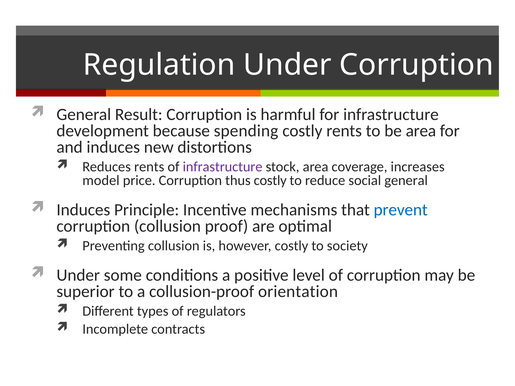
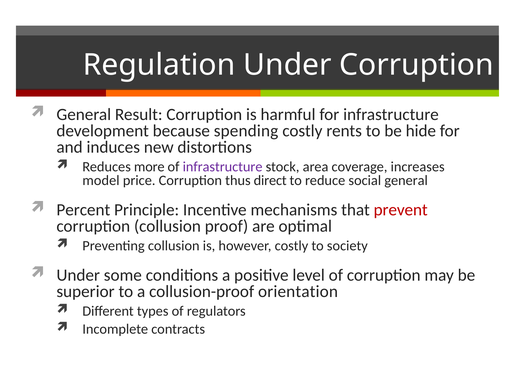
be area: area -> hide (421, 131)
Reduces rents: rents -> more (149, 167)
thus costly: costly -> direct (270, 181)
Induces: Induces -> Percent (83, 210)
prevent colour: blue -> red (401, 210)
